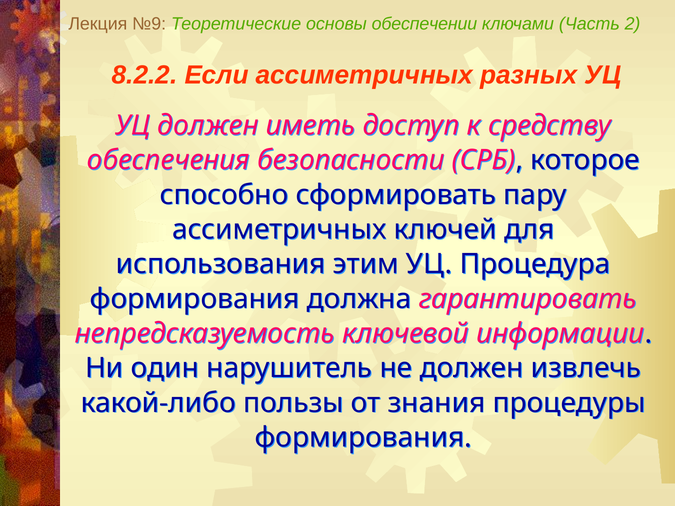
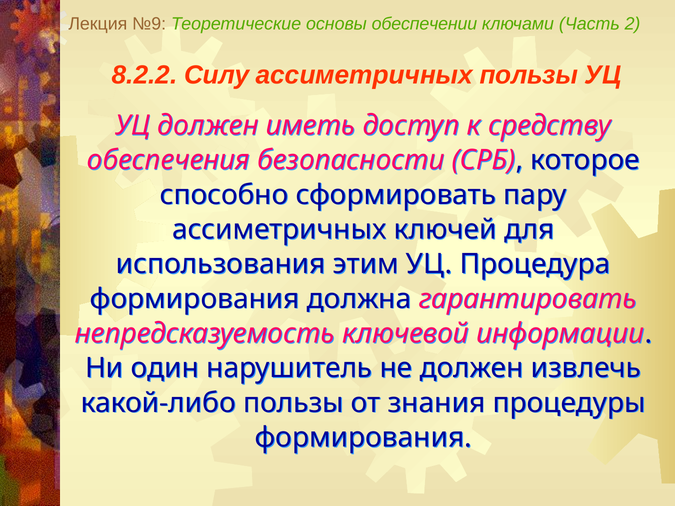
Если: Если -> Силу (217, 75)
ассиметричных разных: разных -> пользы (529, 75)
